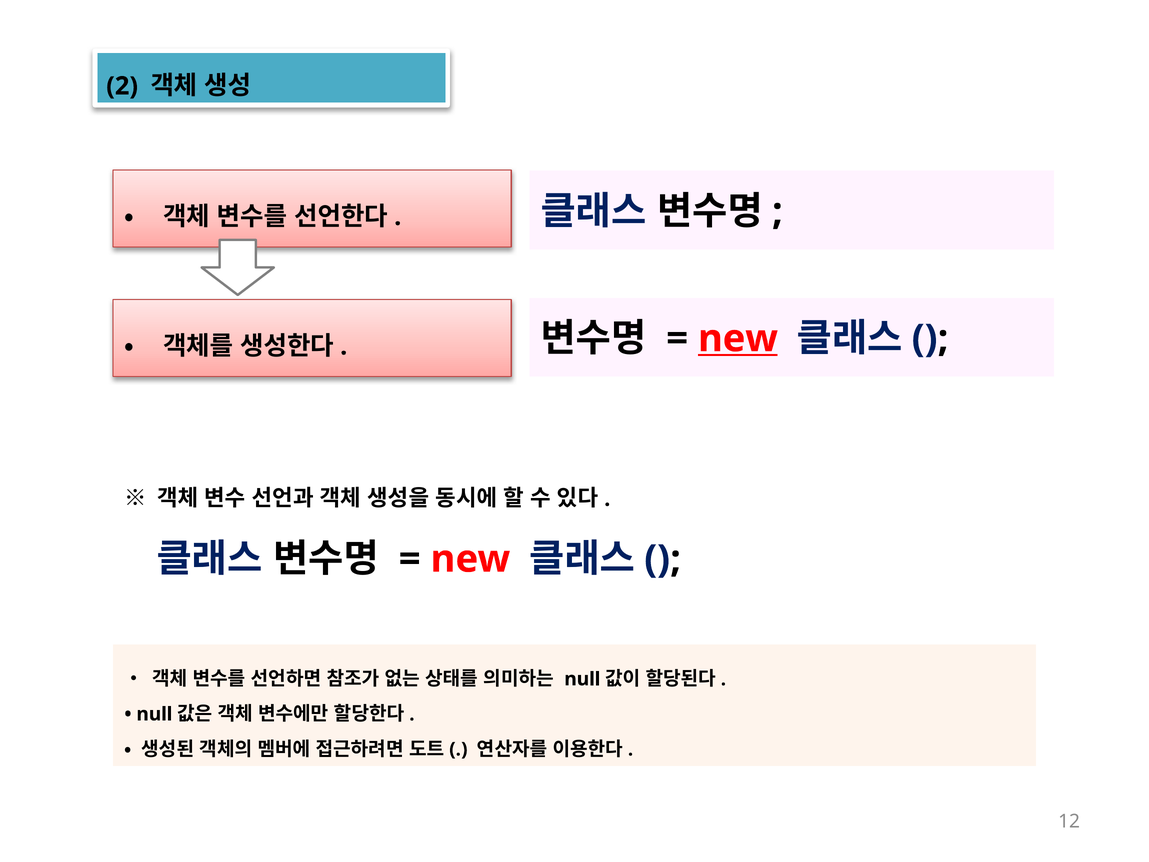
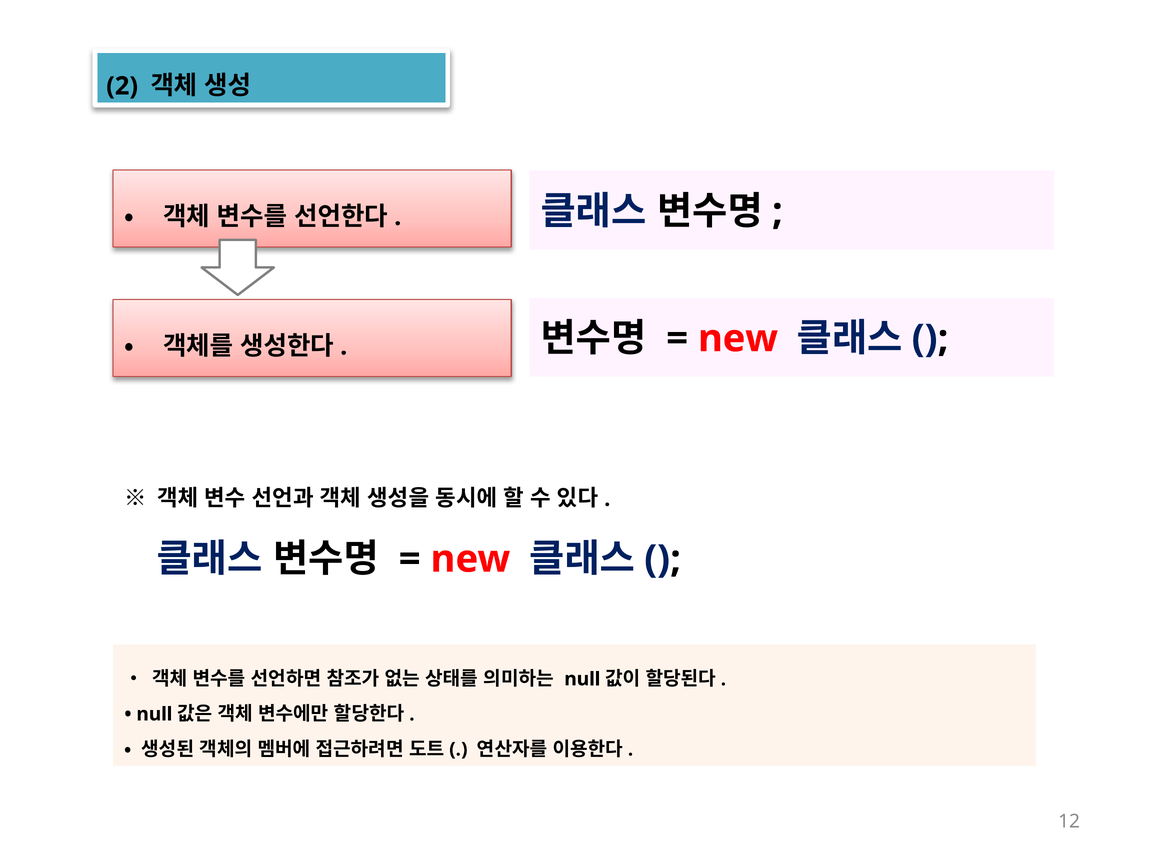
new underline: present -> none (738, 338)
